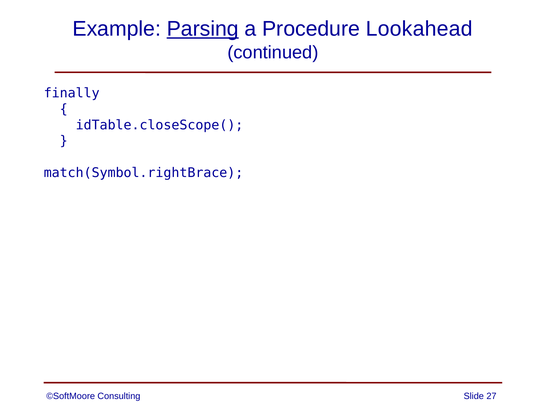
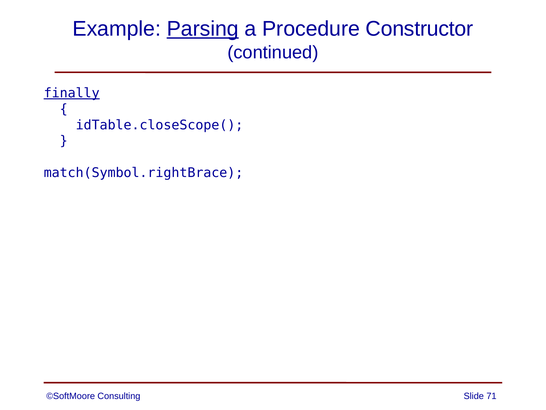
Lookahead: Lookahead -> Constructor (419, 29)
finally underline: none -> present (72, 93)
27: 27 -> 71 (491, 396)
